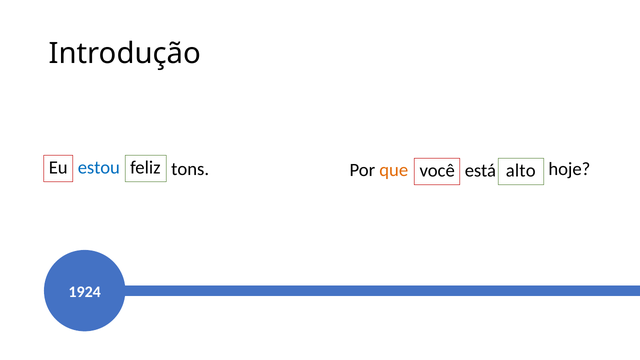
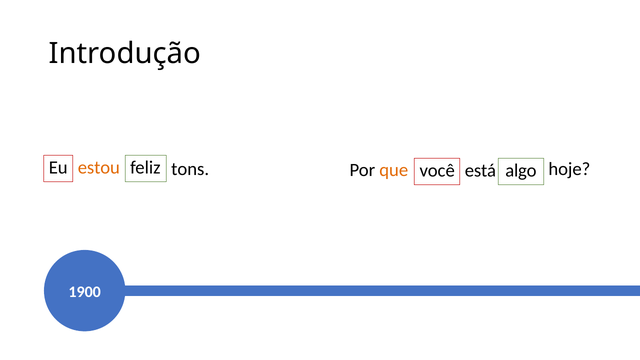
estou colour: blue -> orange (99, 168)
alto: alto -> algo (521, 170)
1924: 1924 -> 1900 (85, 292)
